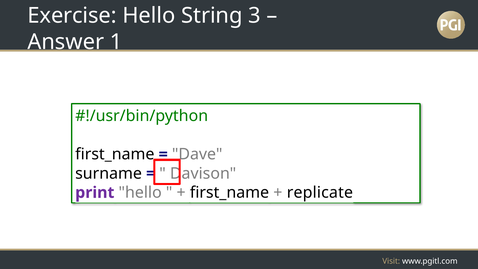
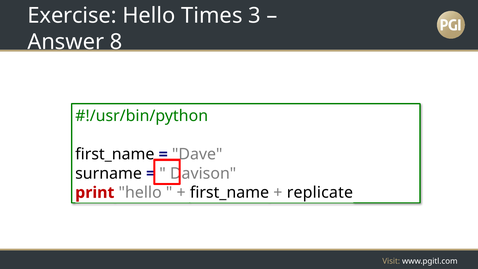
String: String -> Times (212, 16)
1: 1 -> 8 (116, 42)
print colour: purple -> red (95, 193)
